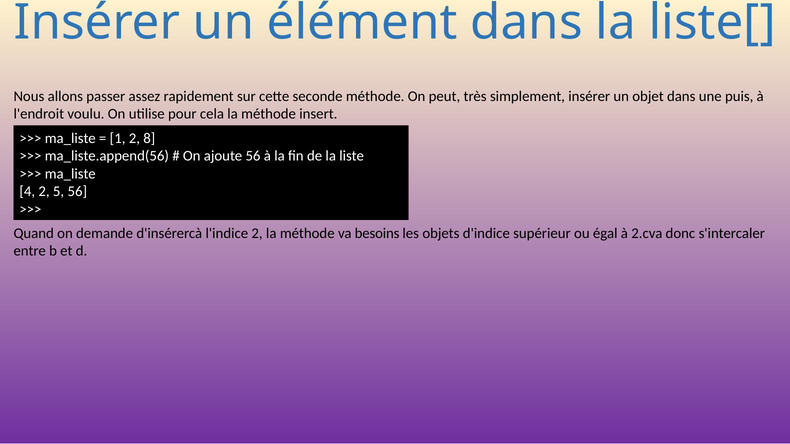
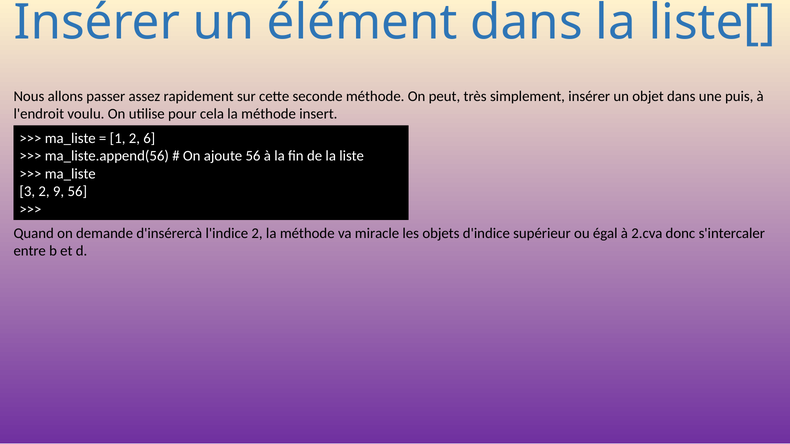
8: 8 -> 6 (149, 138)
4: 4 -> 3 (27, 192)
5: 5 -> 9 (59, 192)
besoins: besoins -> miracle (377, 233)
